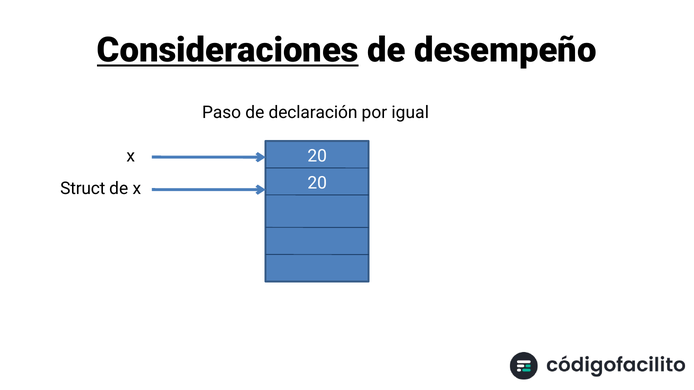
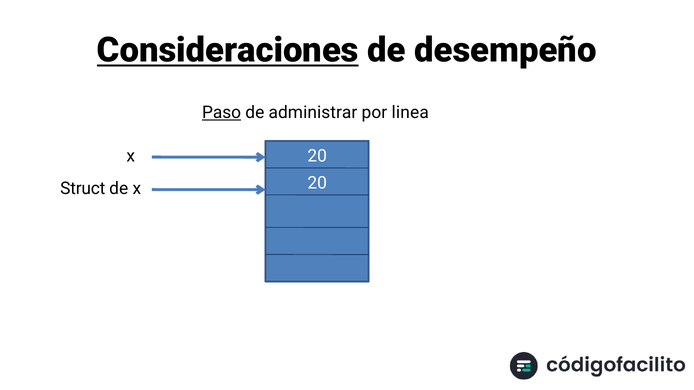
Paso underline: none -> present (222, 113)
declaración: declaración -> administrar (313, 113)
igual: igual -> linea (410, 113)
